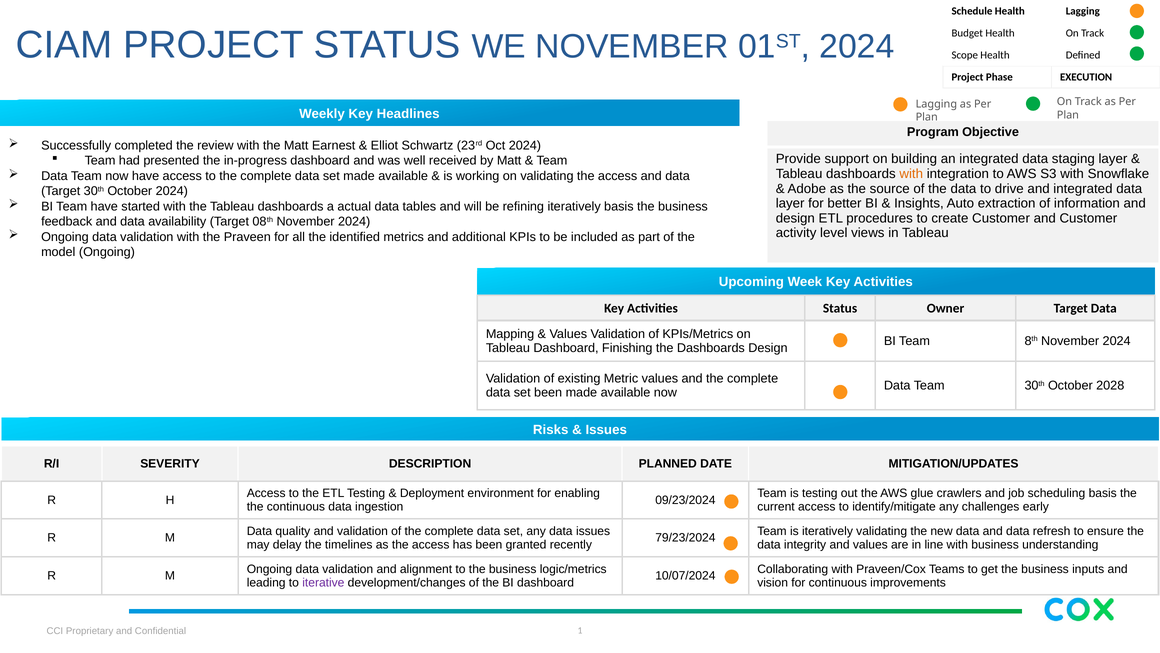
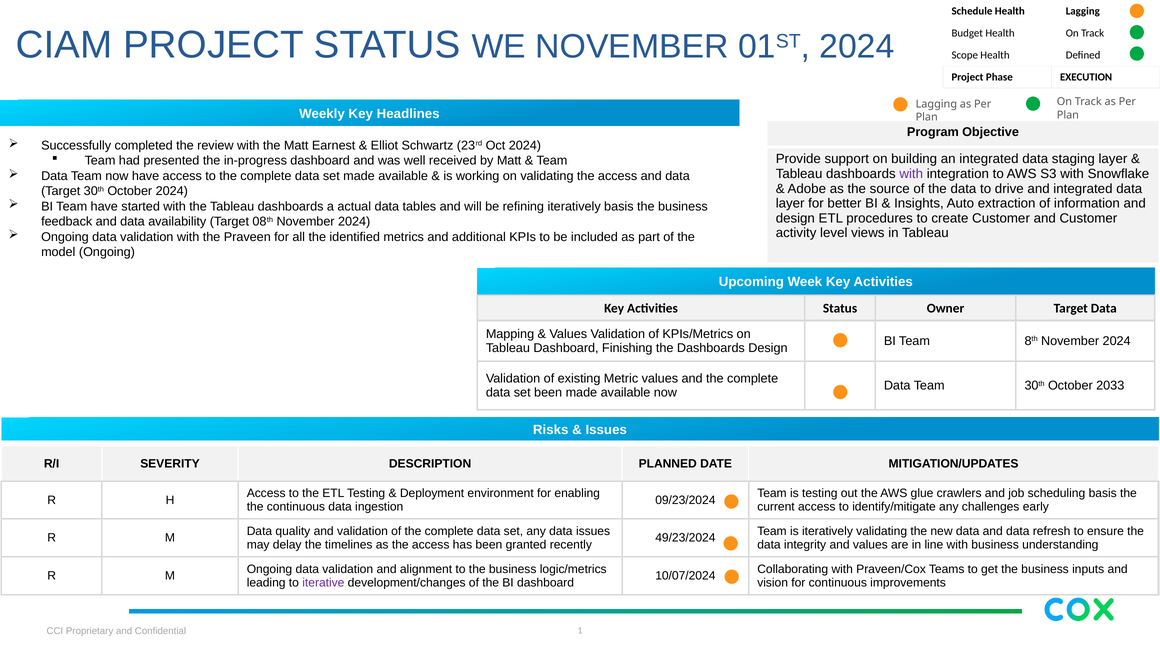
with colour: orange -> purple (911, 174)
2028: 2028 -> 2033 (1110, 385)
79/23/2024: 79/23/2024 -> 49/23/2024 (685, 538)
